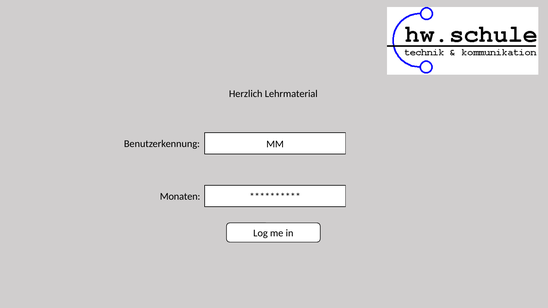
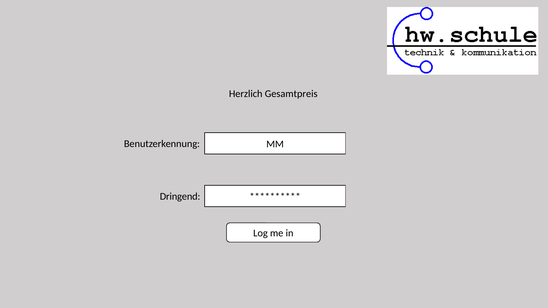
Lehrmaterial: Lehrmaterial -> Gesamtpreis (291, 94)
Monaten: Monaten -> Dringend (180, 197)
